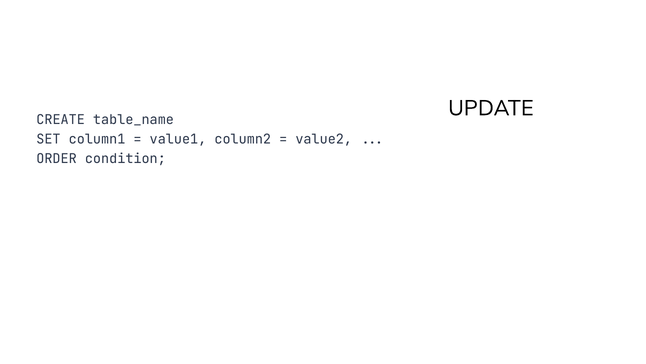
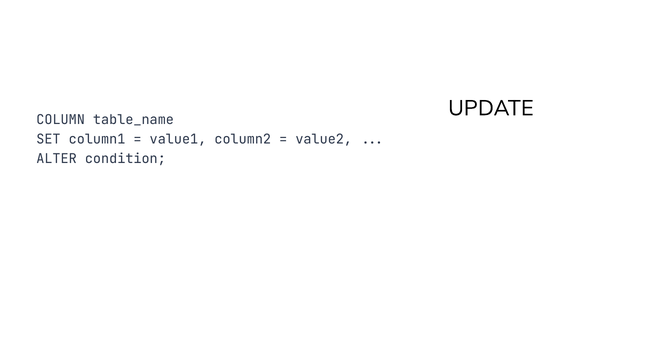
CREATE: CREATE -> COLUMN (61, 119)
ORDER: ORDER -> ALTER (57, 158)
